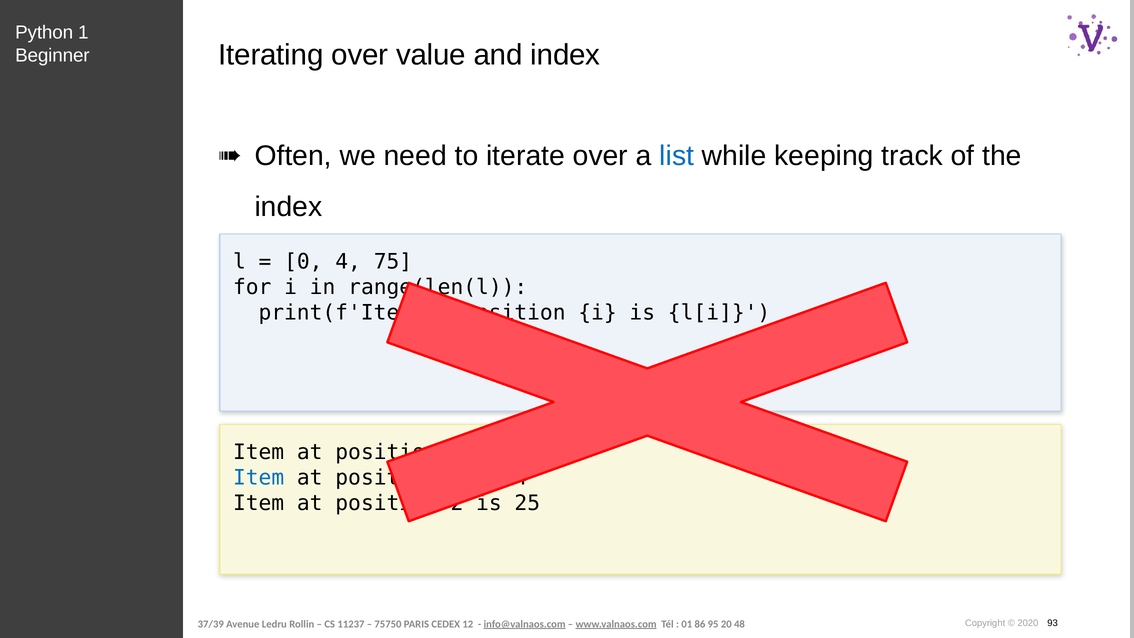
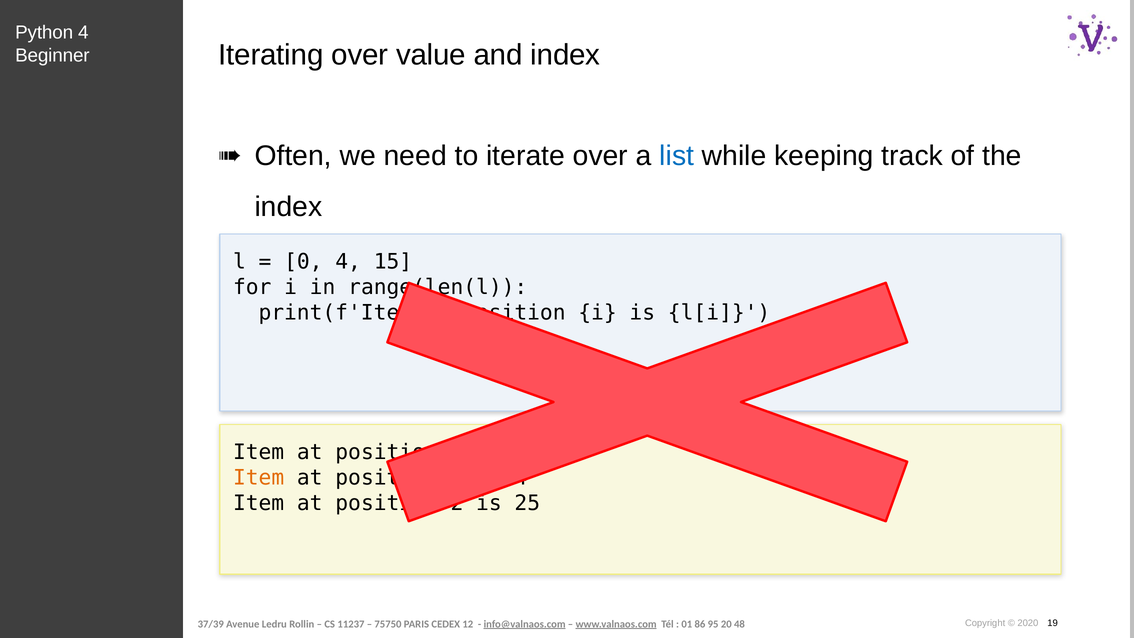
Python 1: 1 -> 4 (83, 33)
75: 75 -> 15 (393, 261)
Item colour: blue -> orange (259, 478)
93: 93 -> 19 (1053, 623)
